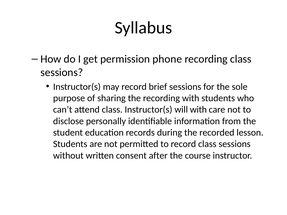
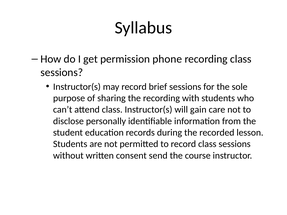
will with: with -> gain (198, 110)
after: after -> send (158, 156)
